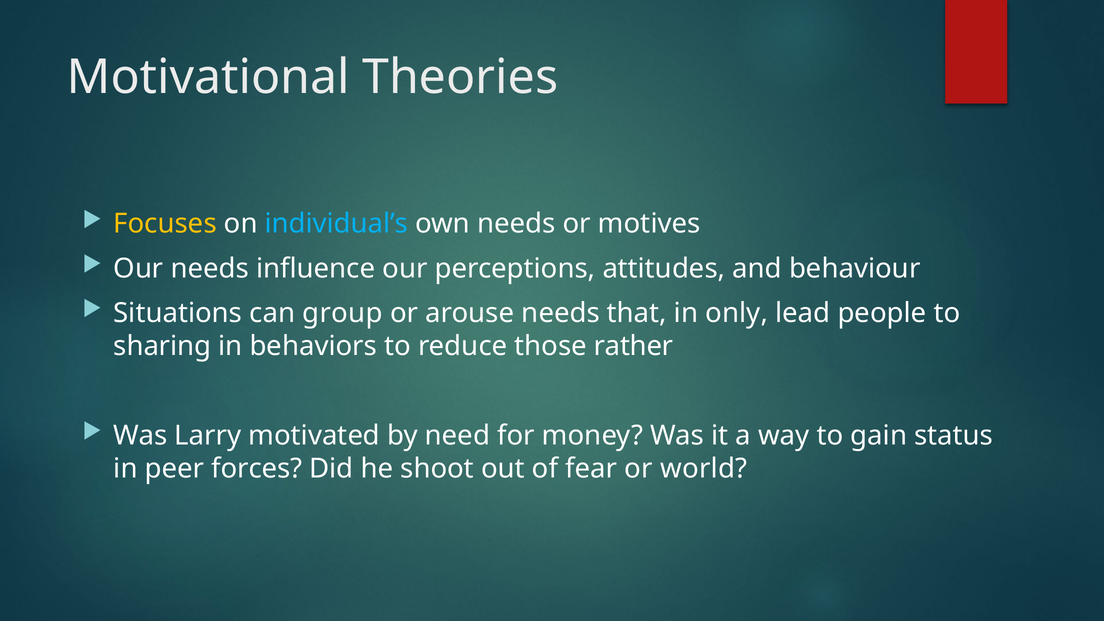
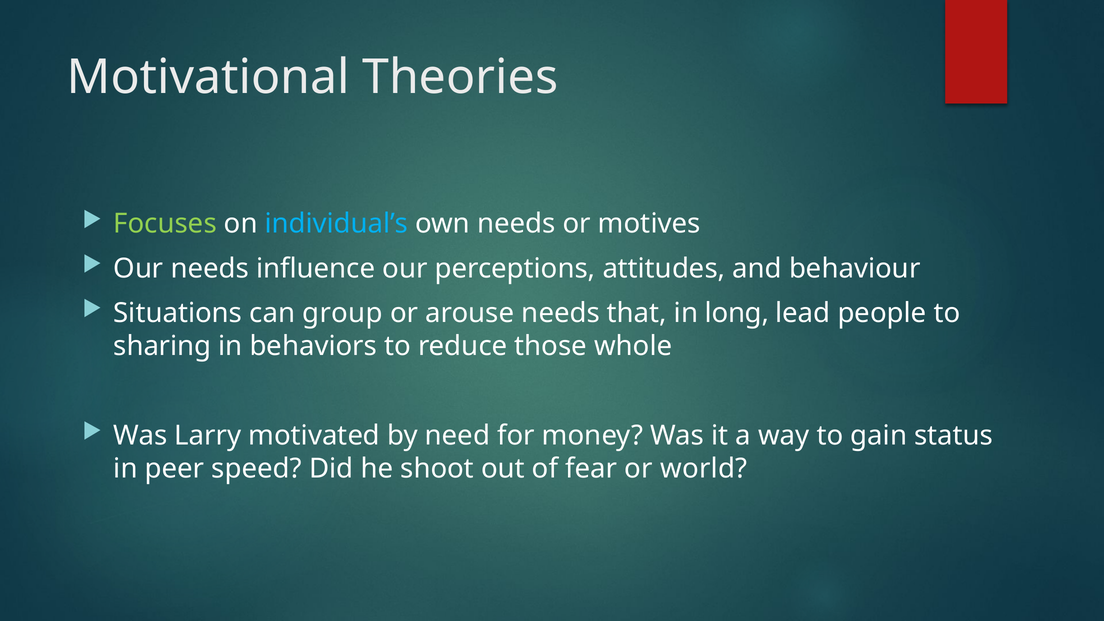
Focuses colour: yellow -> light green (165, 224)
only: only -> long (737, 313)
rather: rather -> whole (633, 346)
forces: forces -> speed (257, 469)
